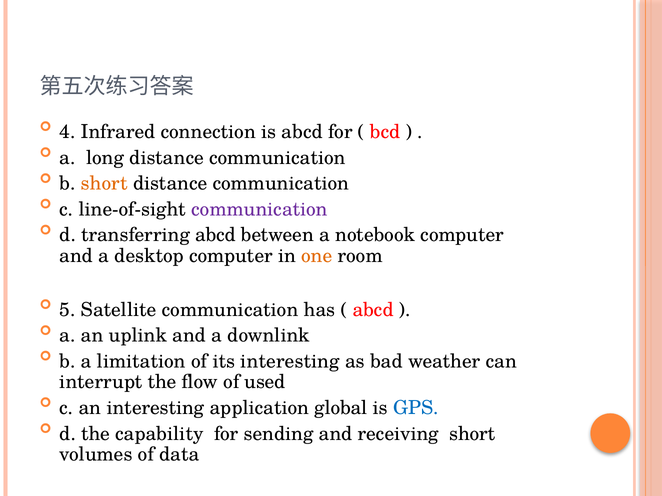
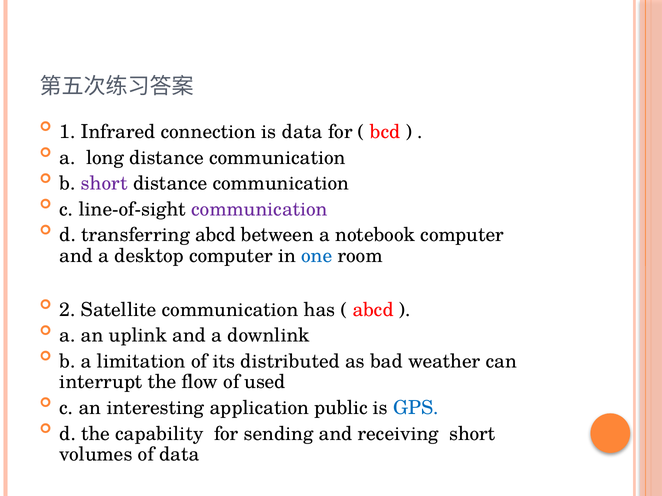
4: 4 -> 1 (68, 132)
is abcd: abcd -> data (302, 132)
short colour: orange -> purple (104, 184)
one colour: orange -> blue (317, 256)
5: 5 -> 2 (68, 310)
its interesting: interesting -> distributed (290, 362)
global: global -> public (341, 408)
